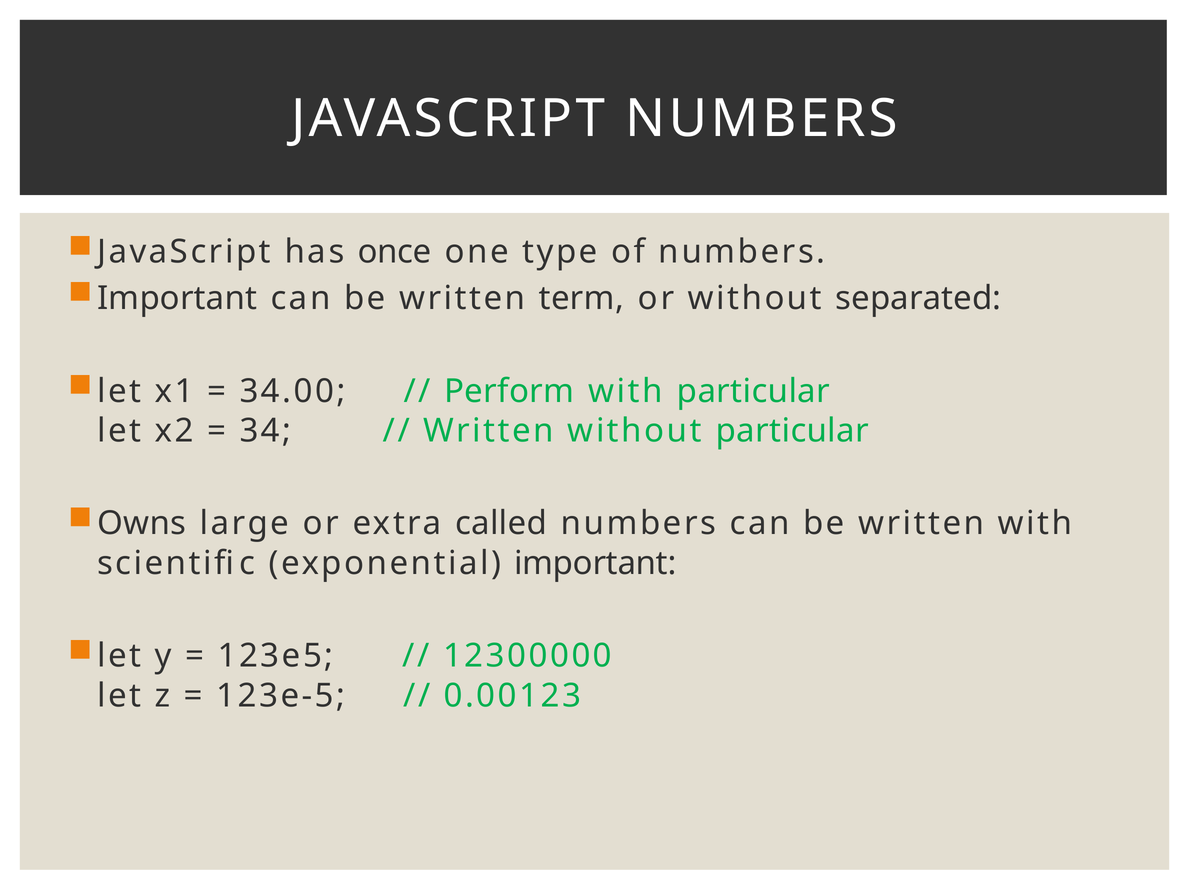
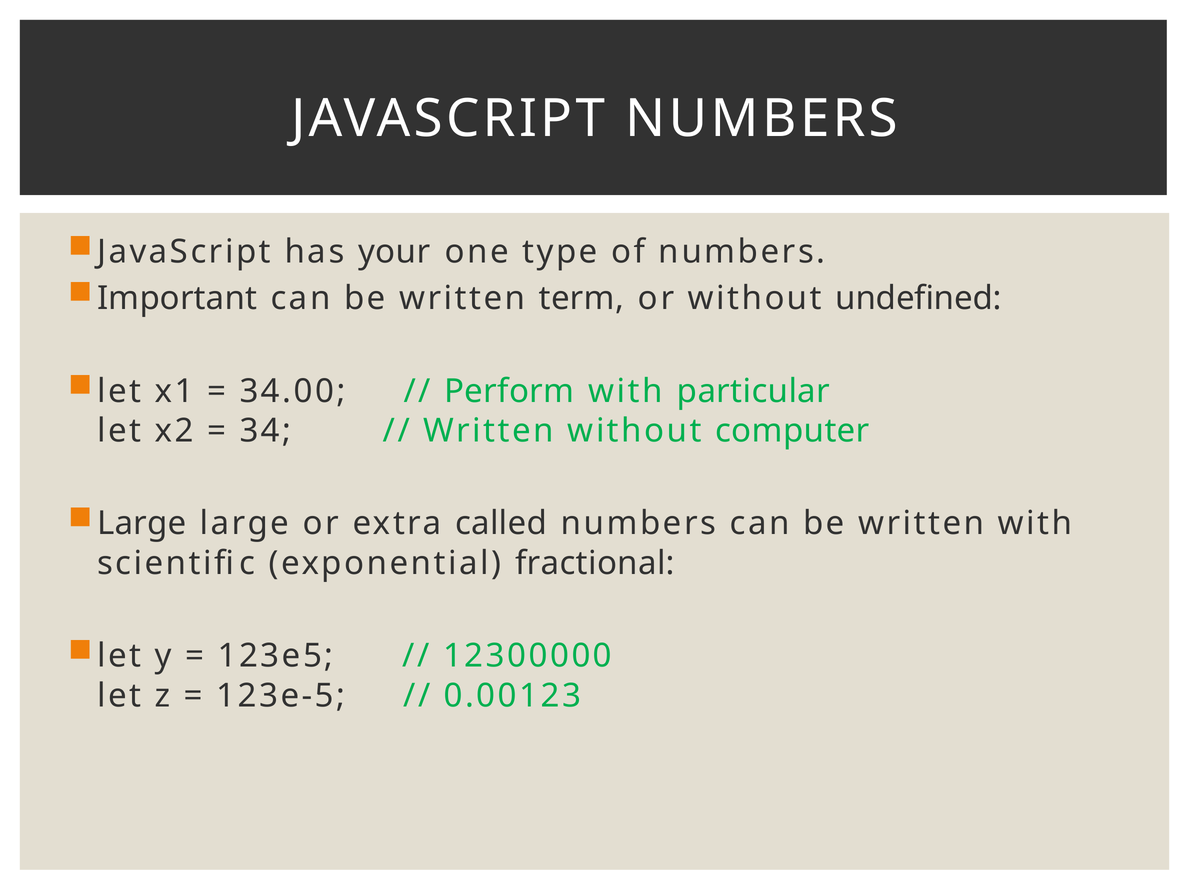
once: once -> your (394, 252)
separated: separated -> undefined (919, 298)
without particular: particular -> computer (792, 431)
Owns: Owns -> Large (142, 523)
exponential important: important -> fractional (595, 563)
